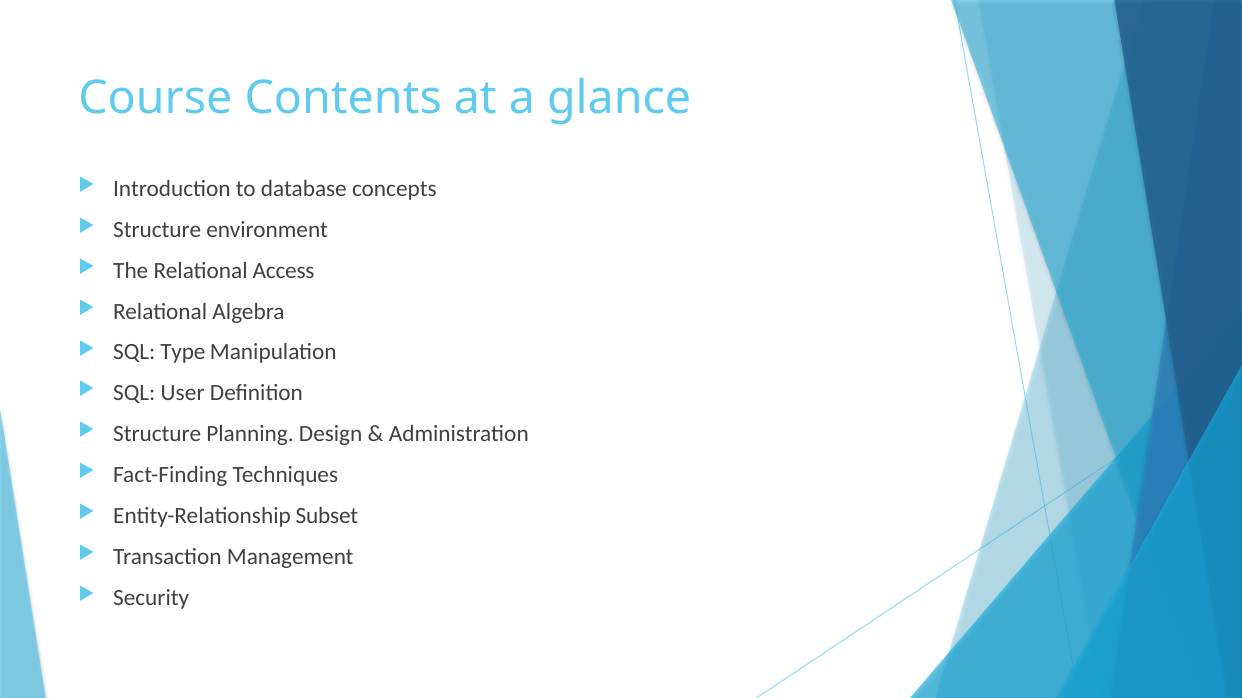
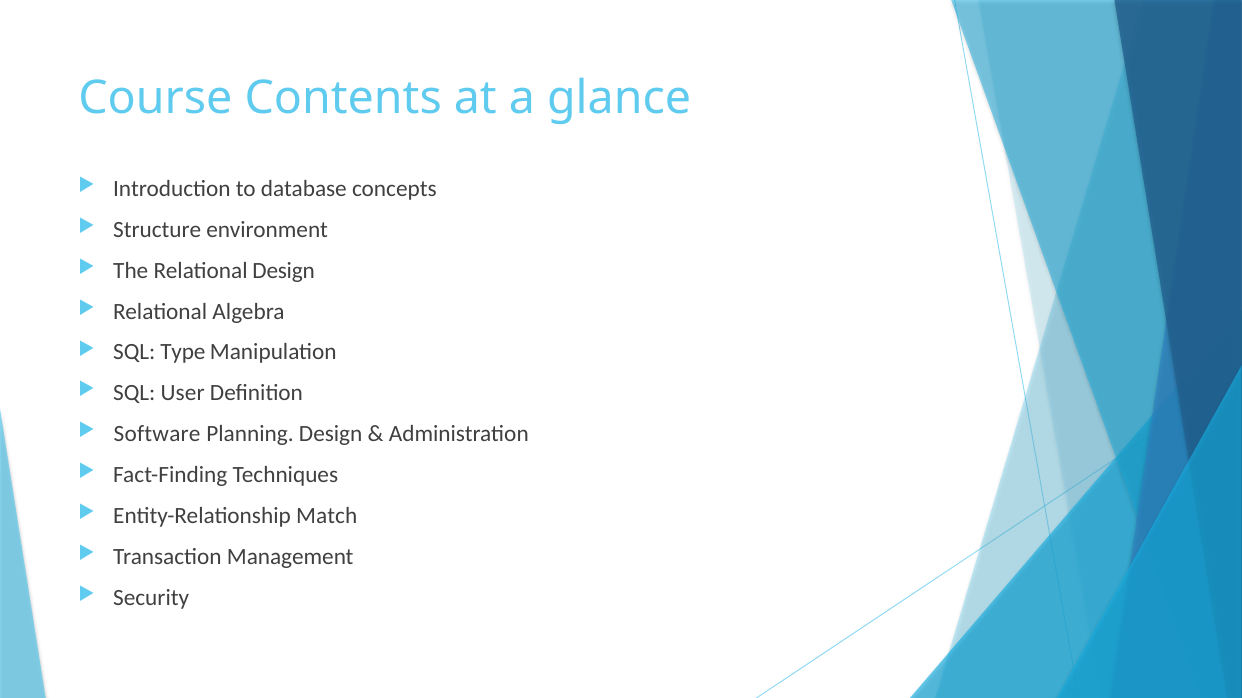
Relational Access: Access -> Design (284, 271)
Structure: Structure -> Software (157, 434)
Subset: Subset -> Match (327, 516)
